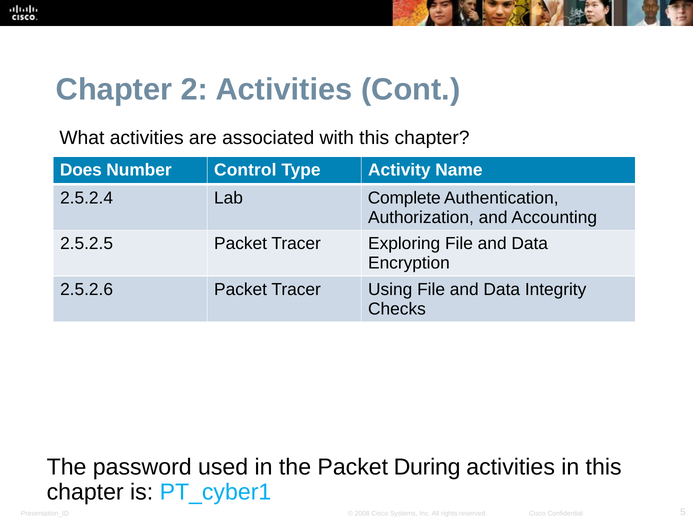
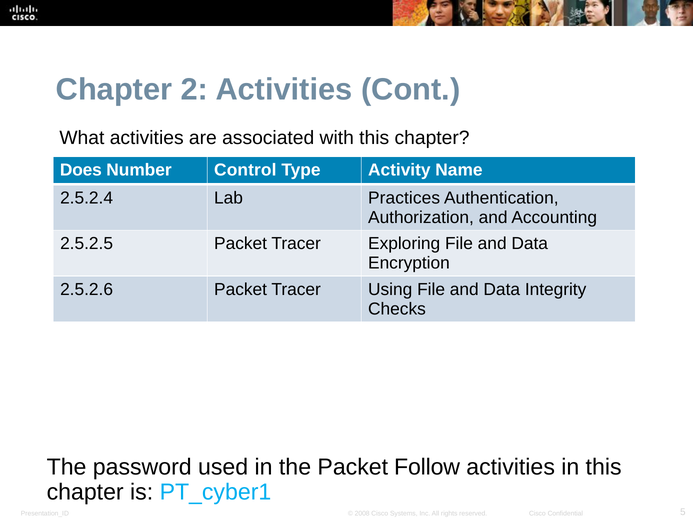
Complete: Complete -> Practices (404, 198)
During: During -> Follow (427, 467)
